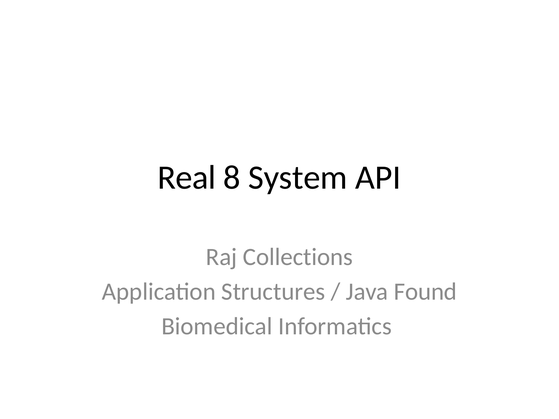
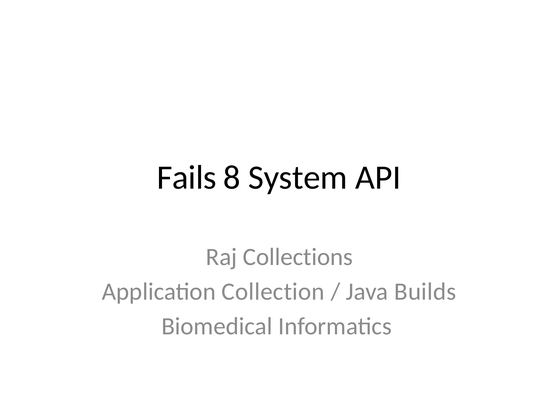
Real: Real -> Fails (187, 178)
Structures: Structures -> Collection (273, 292)
Found: Found -> Builds (425, 292)
